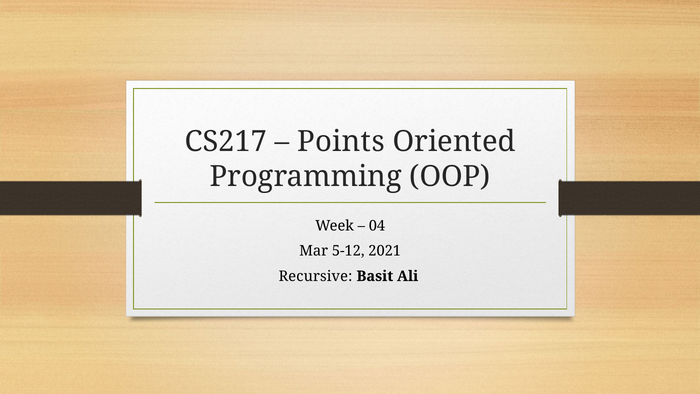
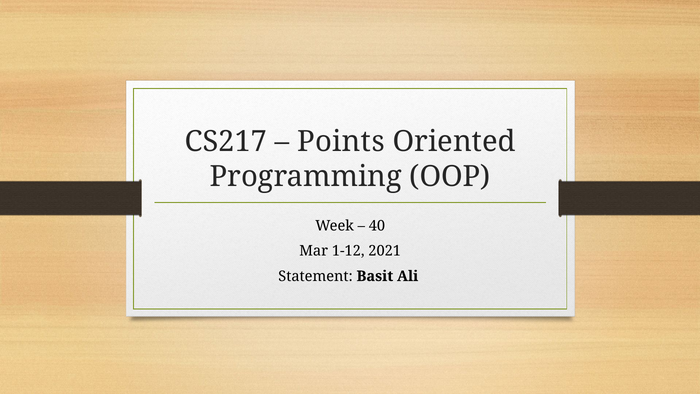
04: 04 -> 40 (377, 226)
5-12: 5-12 -> 1-12 (348, 251)
Recursive: Recursive -> Statement (316, 276)
